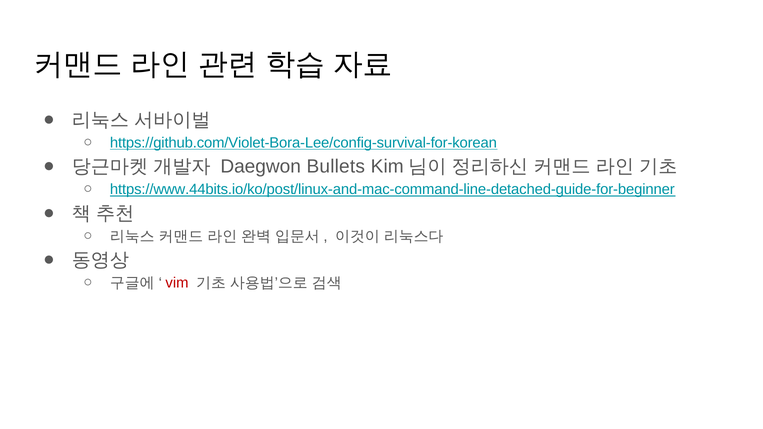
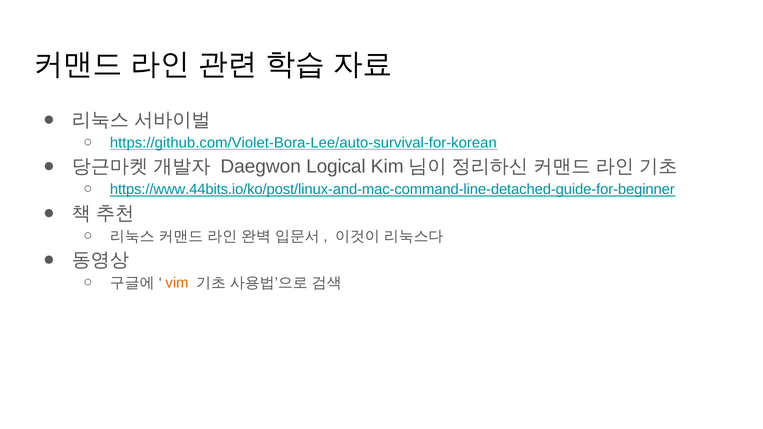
https://github.com/Violet-Bora-Lee/config-survival-for-korean: https://github.com/Violet-Bora-Lee/config-survival-for-korean -> https://github.com/Violet-Bora-Lee/auto-survival-for-korean (303, 143)
Bullets: Bullets -> Logical (336, 167)
vim colour: red -> orange (177, 283)
